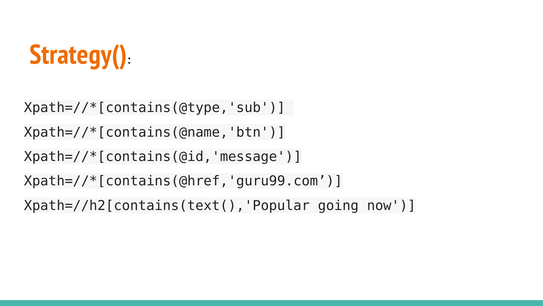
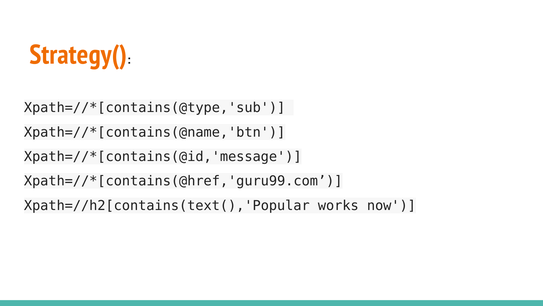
going: going -> works (338, 205)
